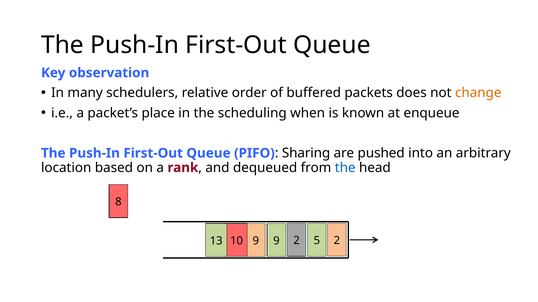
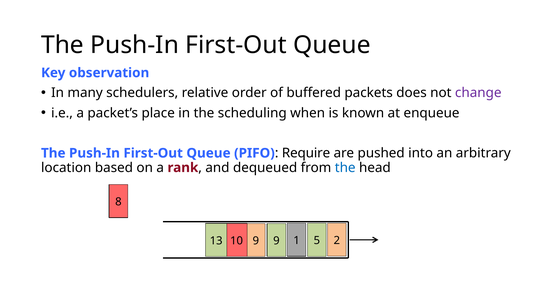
change colour: orange -> purple (478, 93)
Sharing: Sharing -> Require (306, 153)
9 2: 2 -> 1 (297, 241)
